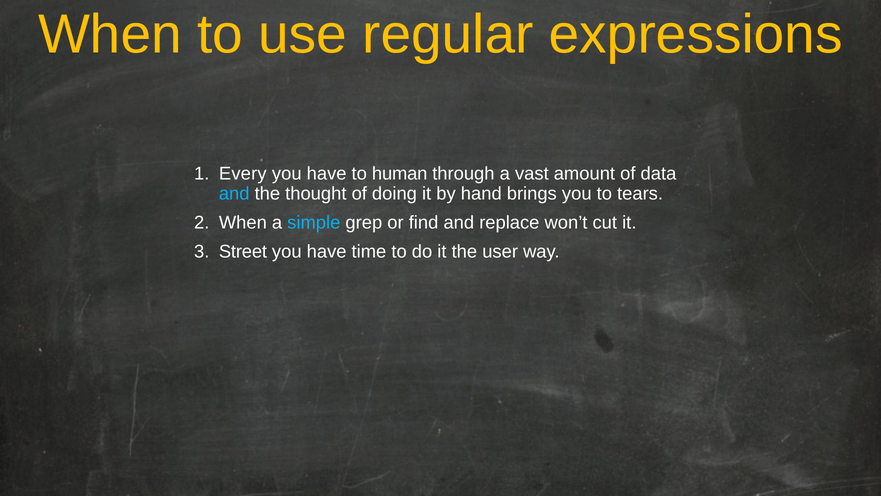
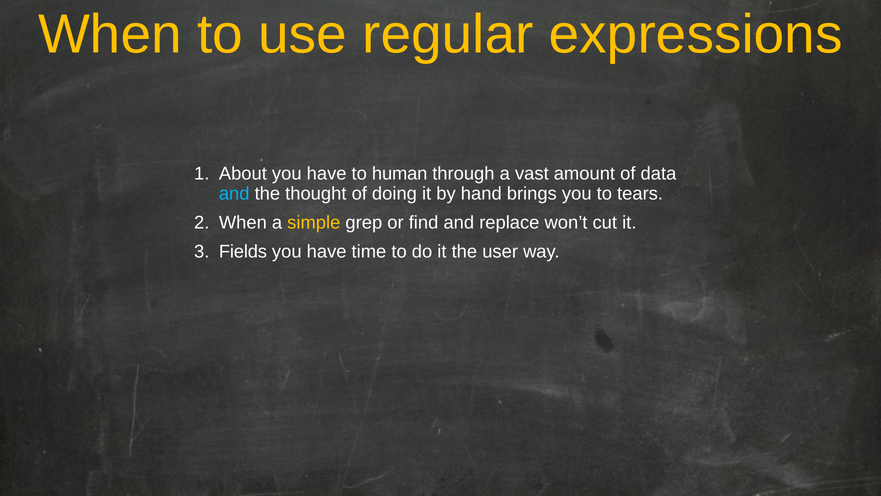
Every: Every -> About (243, 174)
simple colour: light blue -> yellow (314, 223)
Street: Street -> Fields (243, 252)
